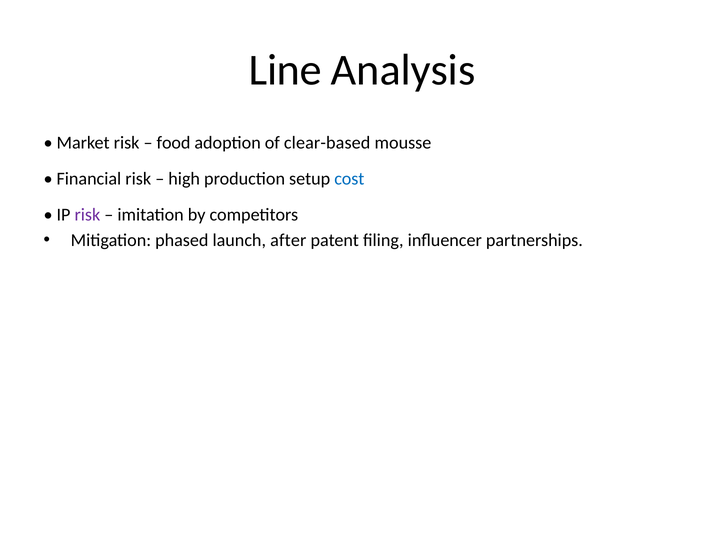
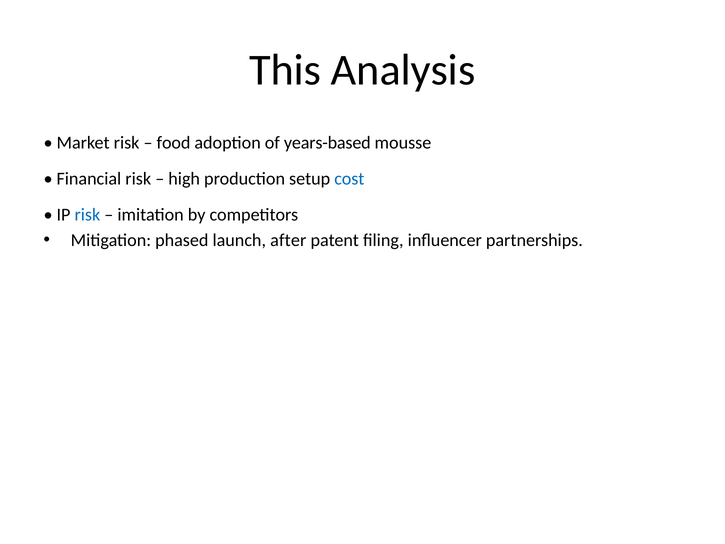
Line: Line -> This (285, 70)
clear-based: clear-based -> years-based (327, 143)
risk colour: purple -> blue (87, 215)
